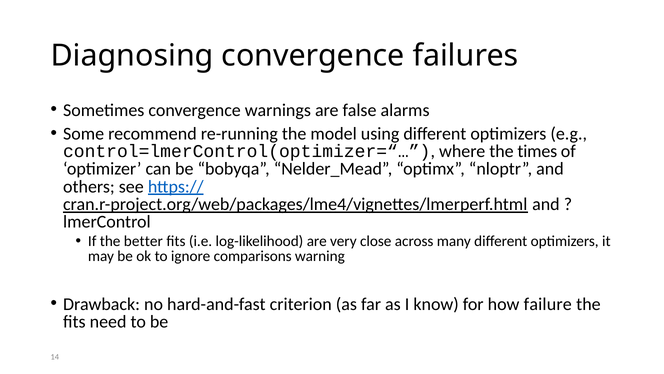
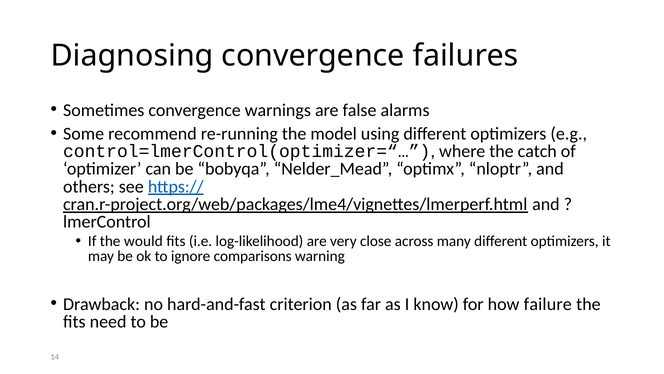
times: times -> catch (537, 151)
better: better -> would (143, 241)
